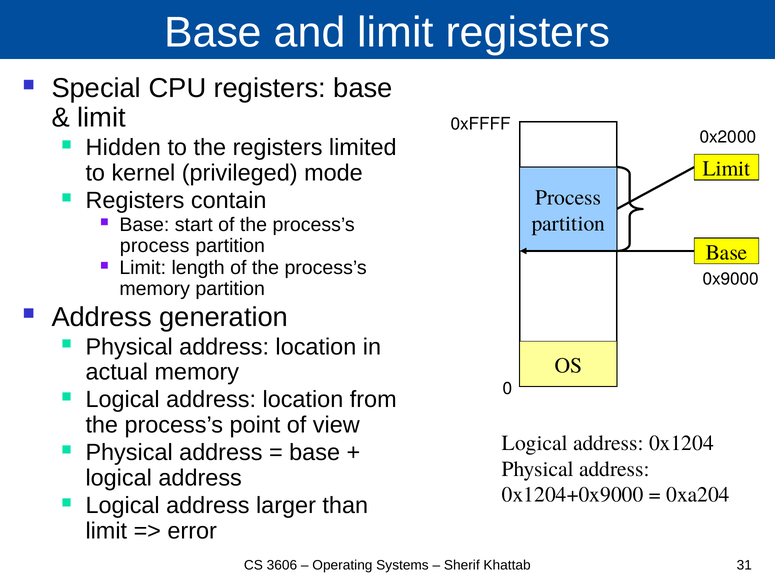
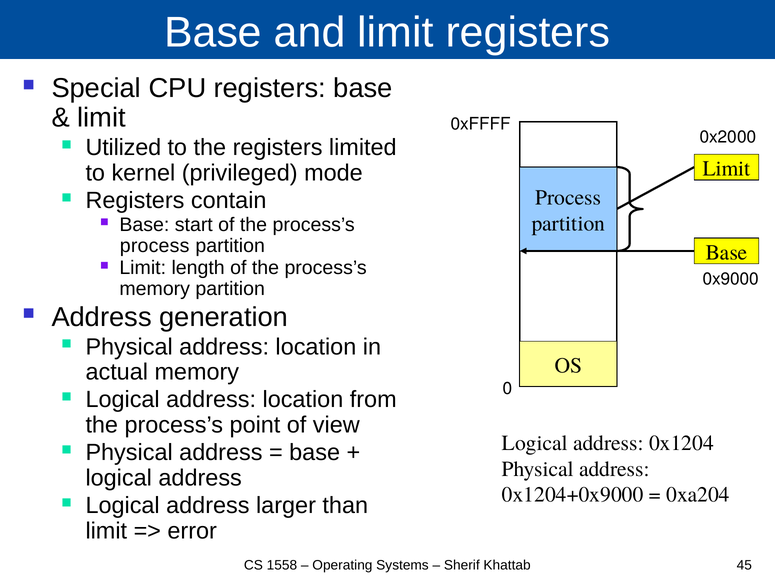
Hidden: Hidden -> Utilized (123, 148)
3606: 3606 -> 1558 (282, 566)
31: 31 -> 45 (744, 566)
